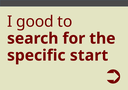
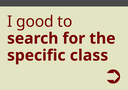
start: start -> class (89, 55)
